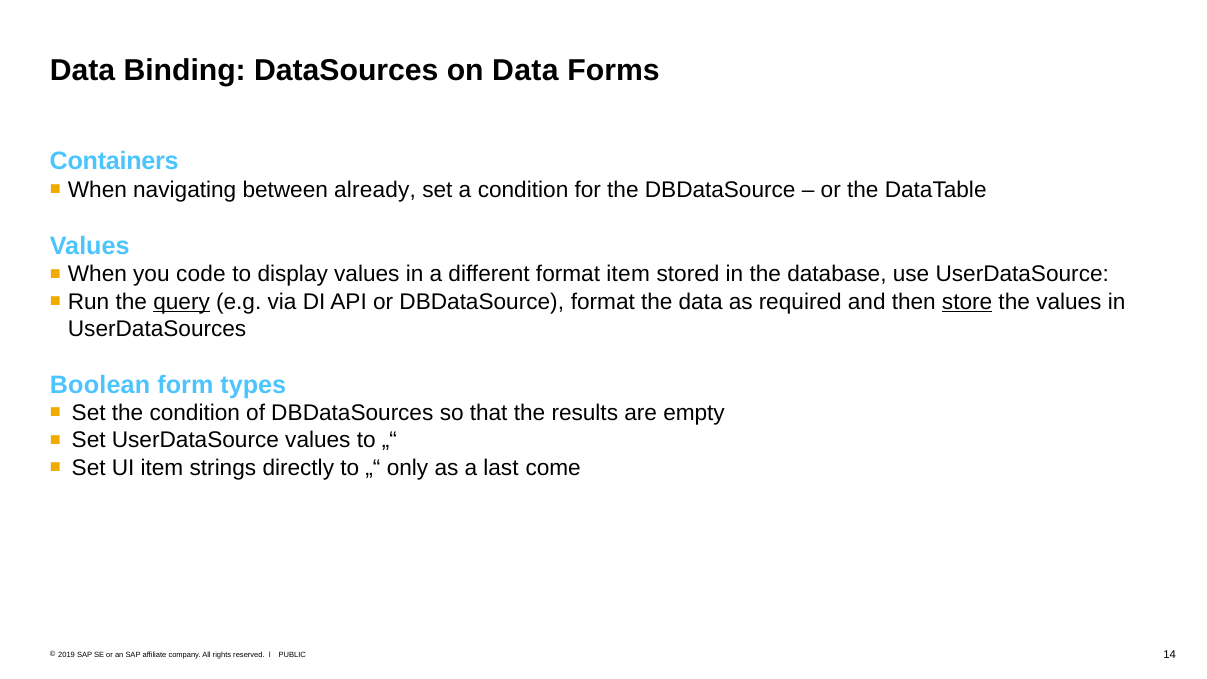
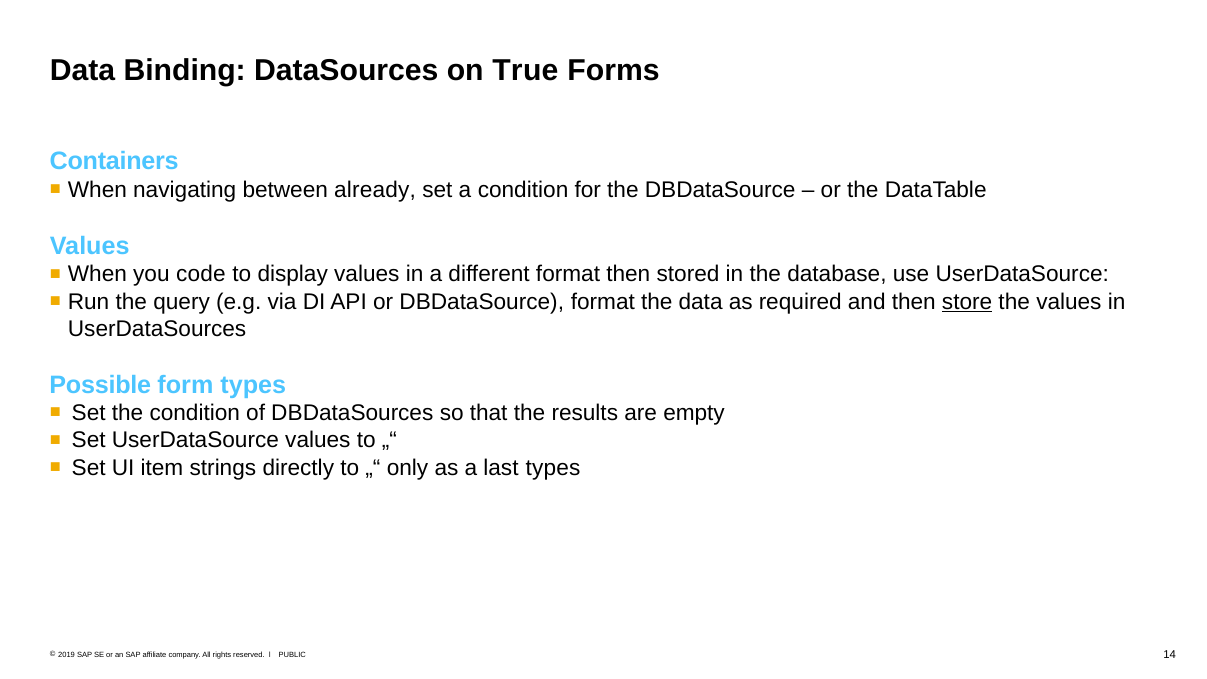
on Data: Data -> True (525, 70)
format item: item -> then (628, 274)
query underline: present -> none (182, 301)
Boolean: Boolean -> Possible (100, 385)
last come: come -> types (553, 467)
